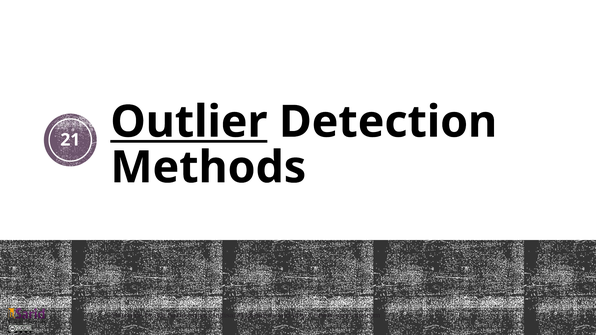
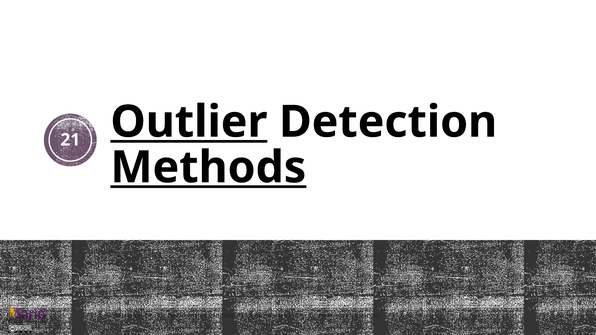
Methods underline: none -> present (208, 168)
